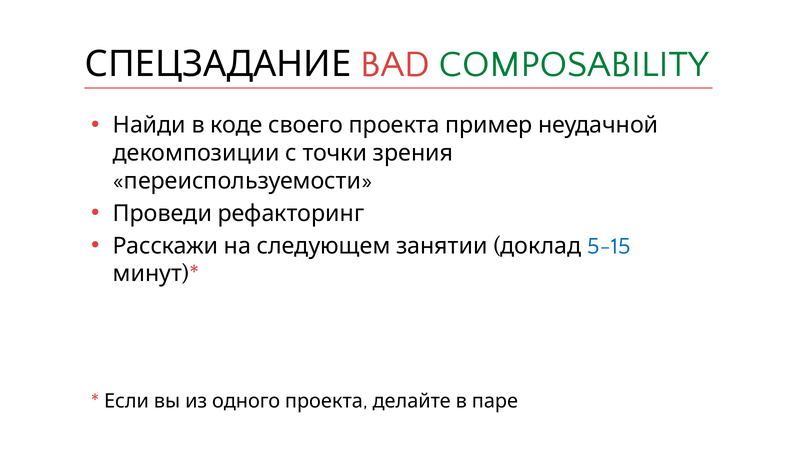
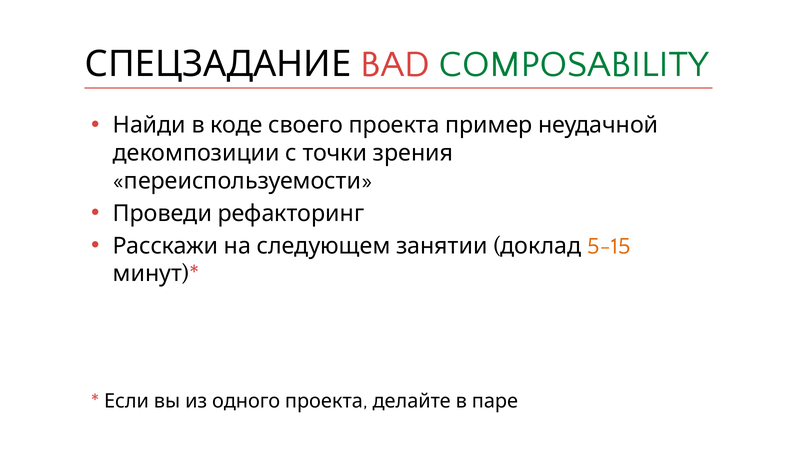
5-15 colour: blue -> orange (609, 245)
